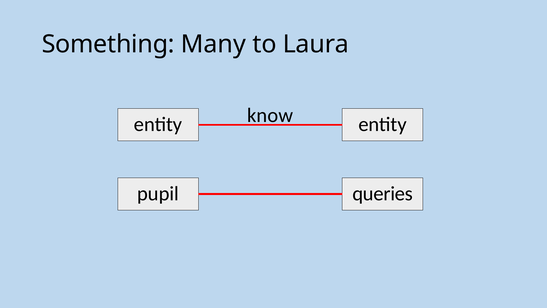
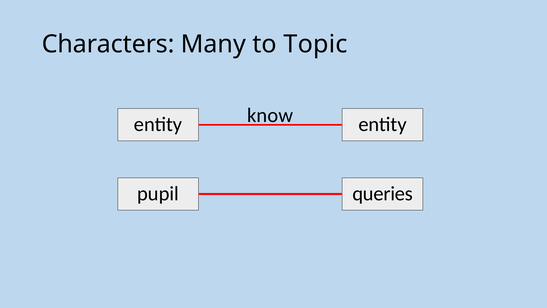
Something: Something -> Characters (108, 44)
Laura: Laura -> Topic (316, 44)
